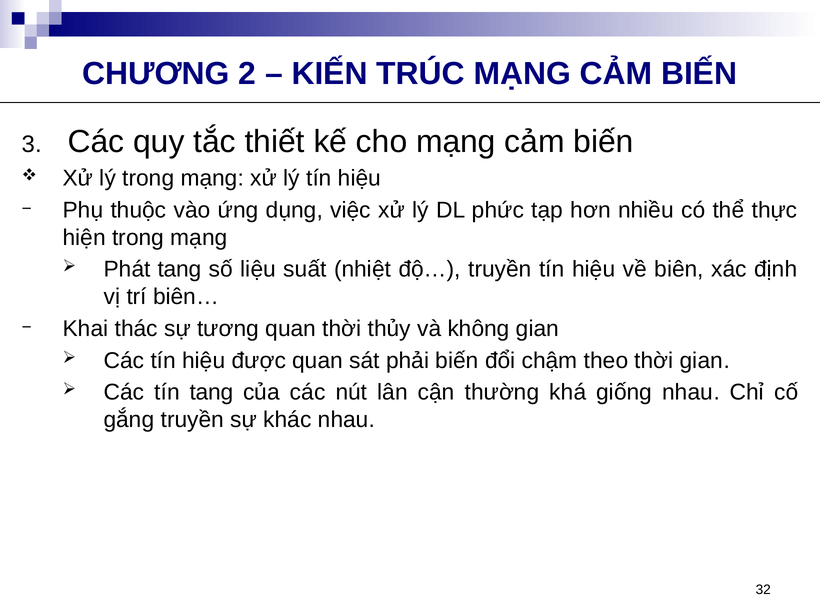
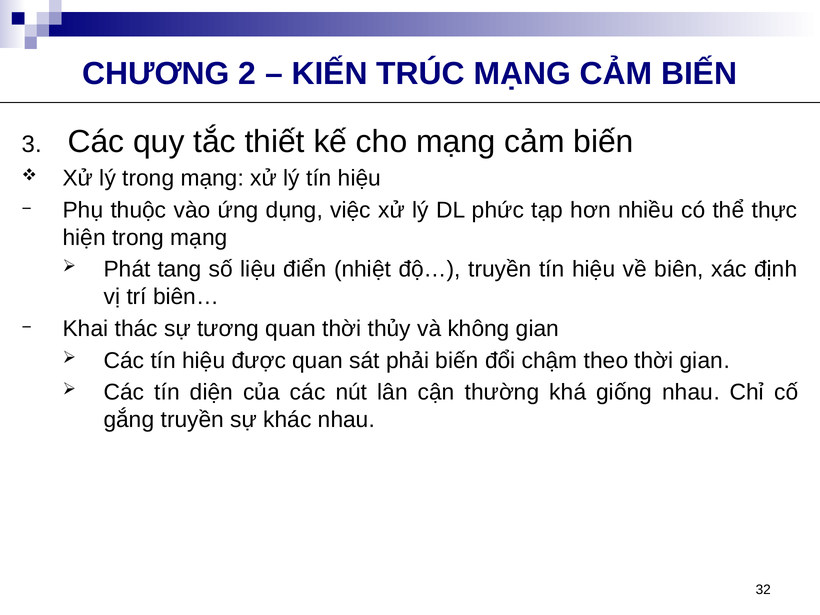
suất: suất -> điển (305, 269)
tín tang: tang -> diện (211, 392)
